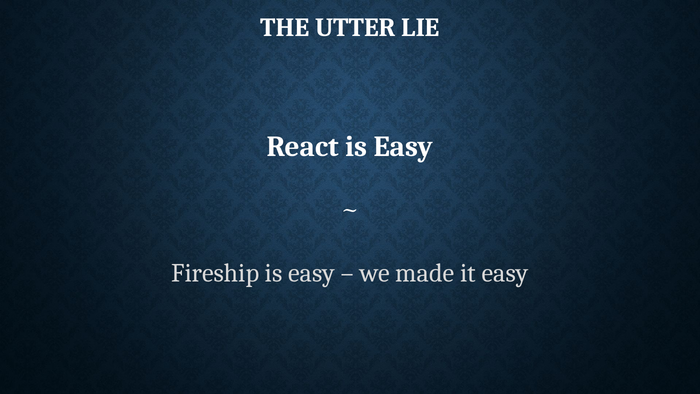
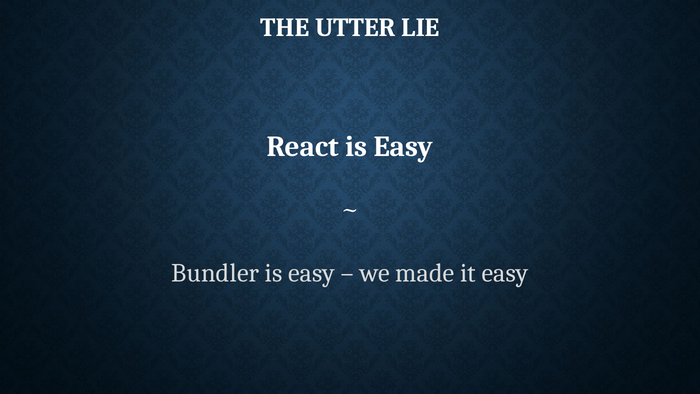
Fireship: Fireship -> Bundler (215, 273)
